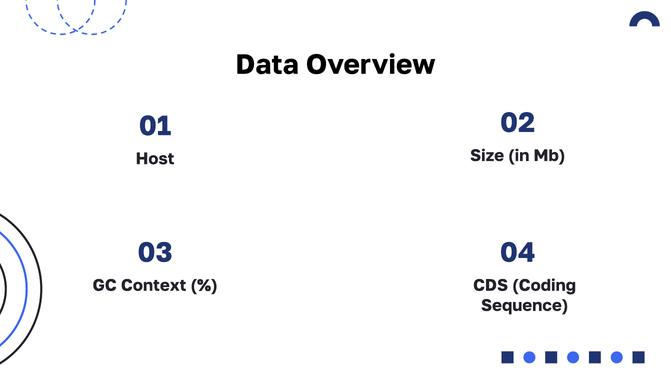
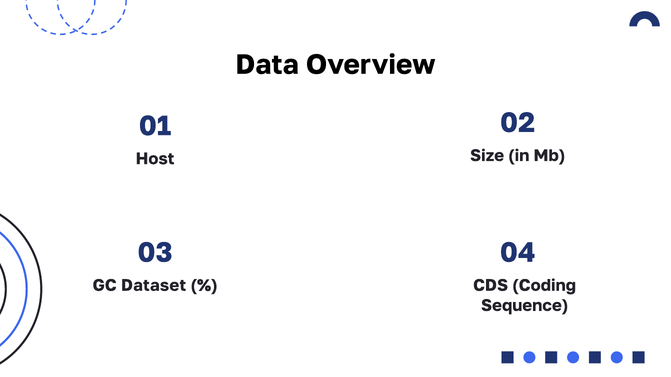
Context: Context -> Dataset (154, 286)
